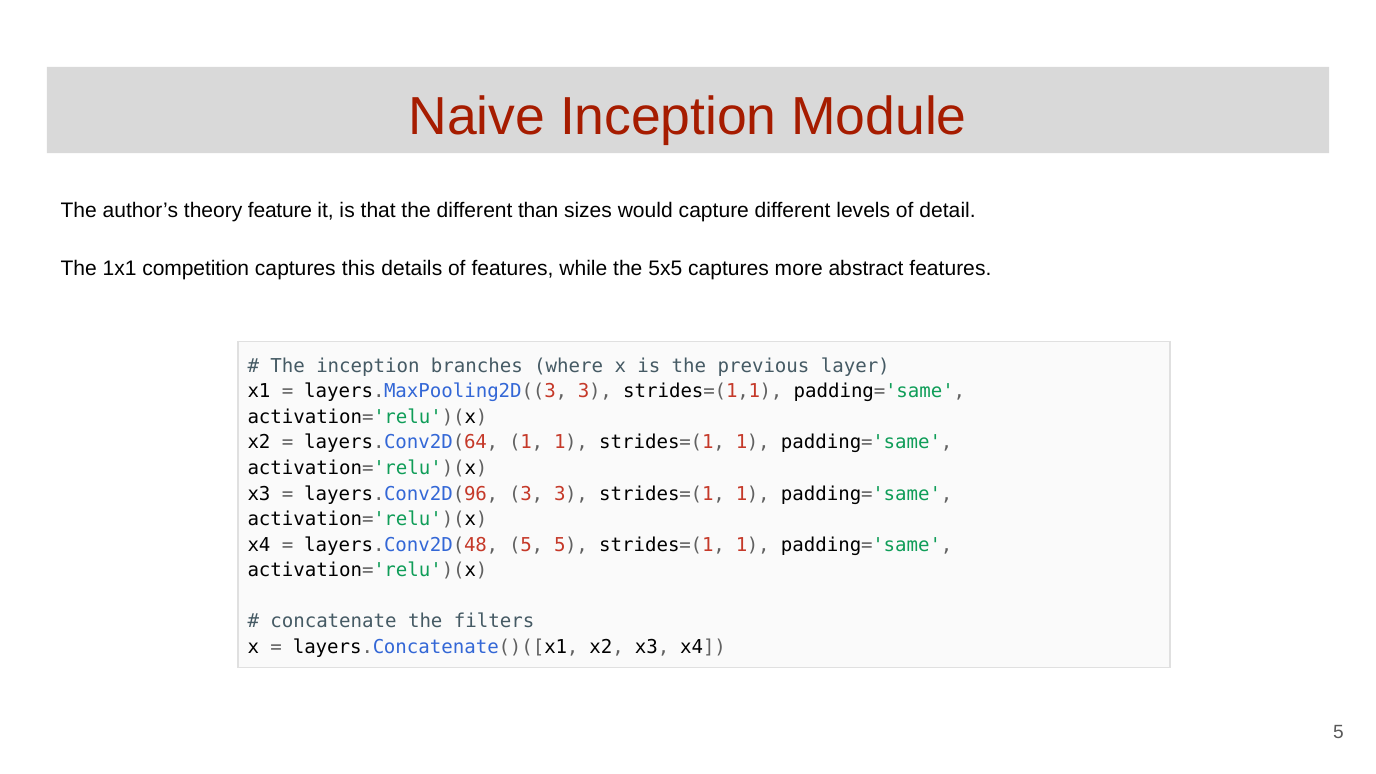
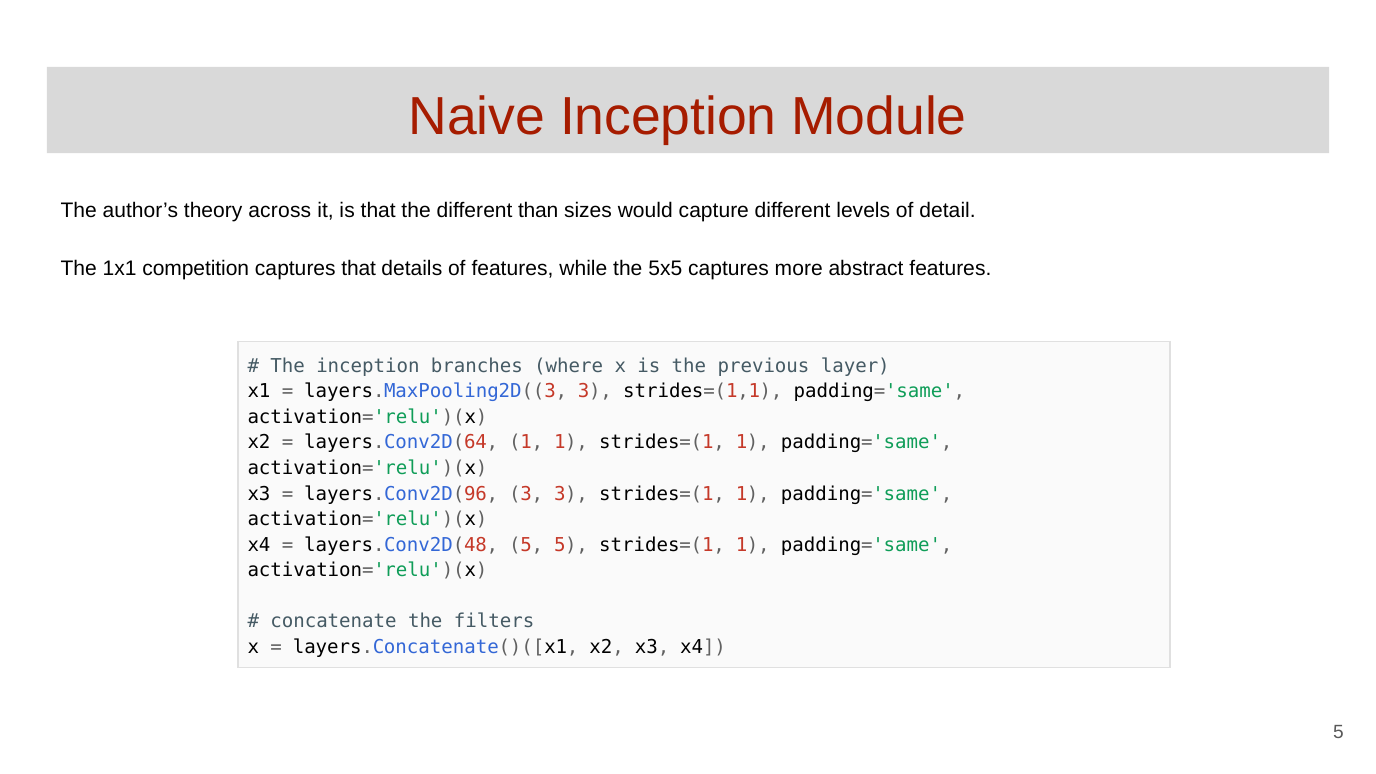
feature: feature -> across (280, 210)
captures this: this -> that (359, 268)
